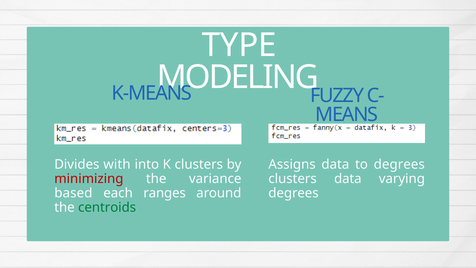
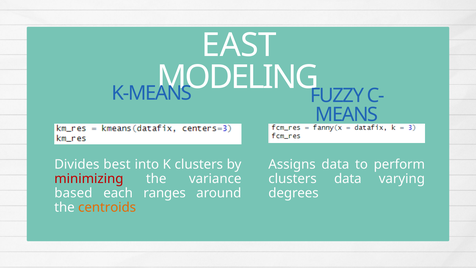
TYPE: TYPE -> EAST (239, 45)
with: with -> best (117, 164)
to degrees: degrees -> perform (399, 164)
centroids colour: green -> orange (107, 207)
